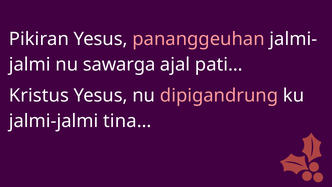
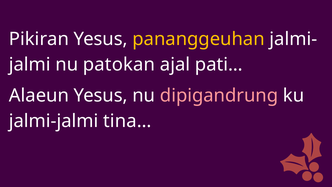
pananggeuhan colour: pink -> yellow (199, 39)
sawarga: sawarga -> patokan (119, 64)
Kristus: Kristus -> Alaeun (39, 95)
